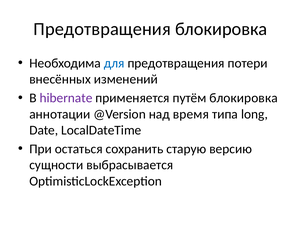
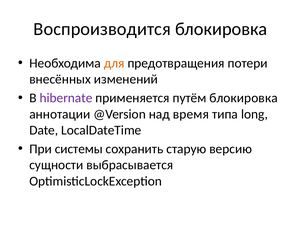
Предотвращения: Предотвращения -> Воспроизводится (102, 29)
для colour: blue -> orange (114, 63)
остаться: остаться -> системы (79, 149)
